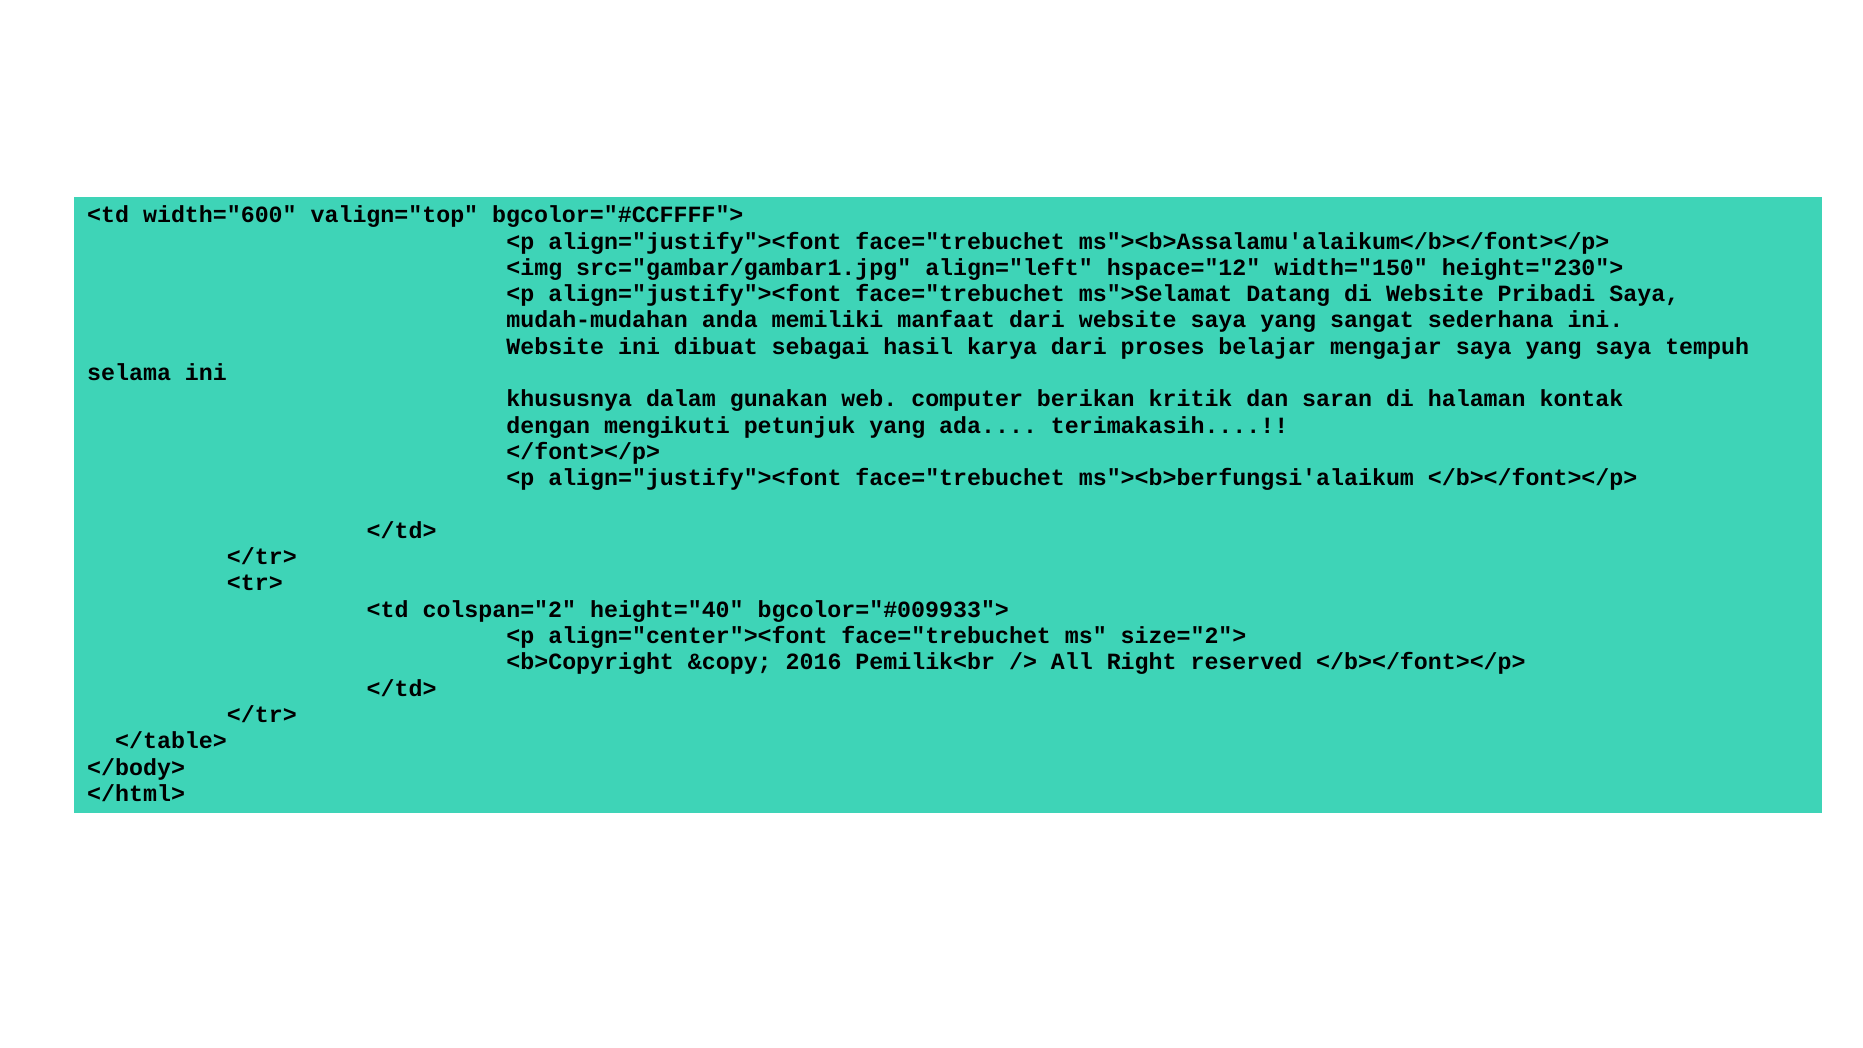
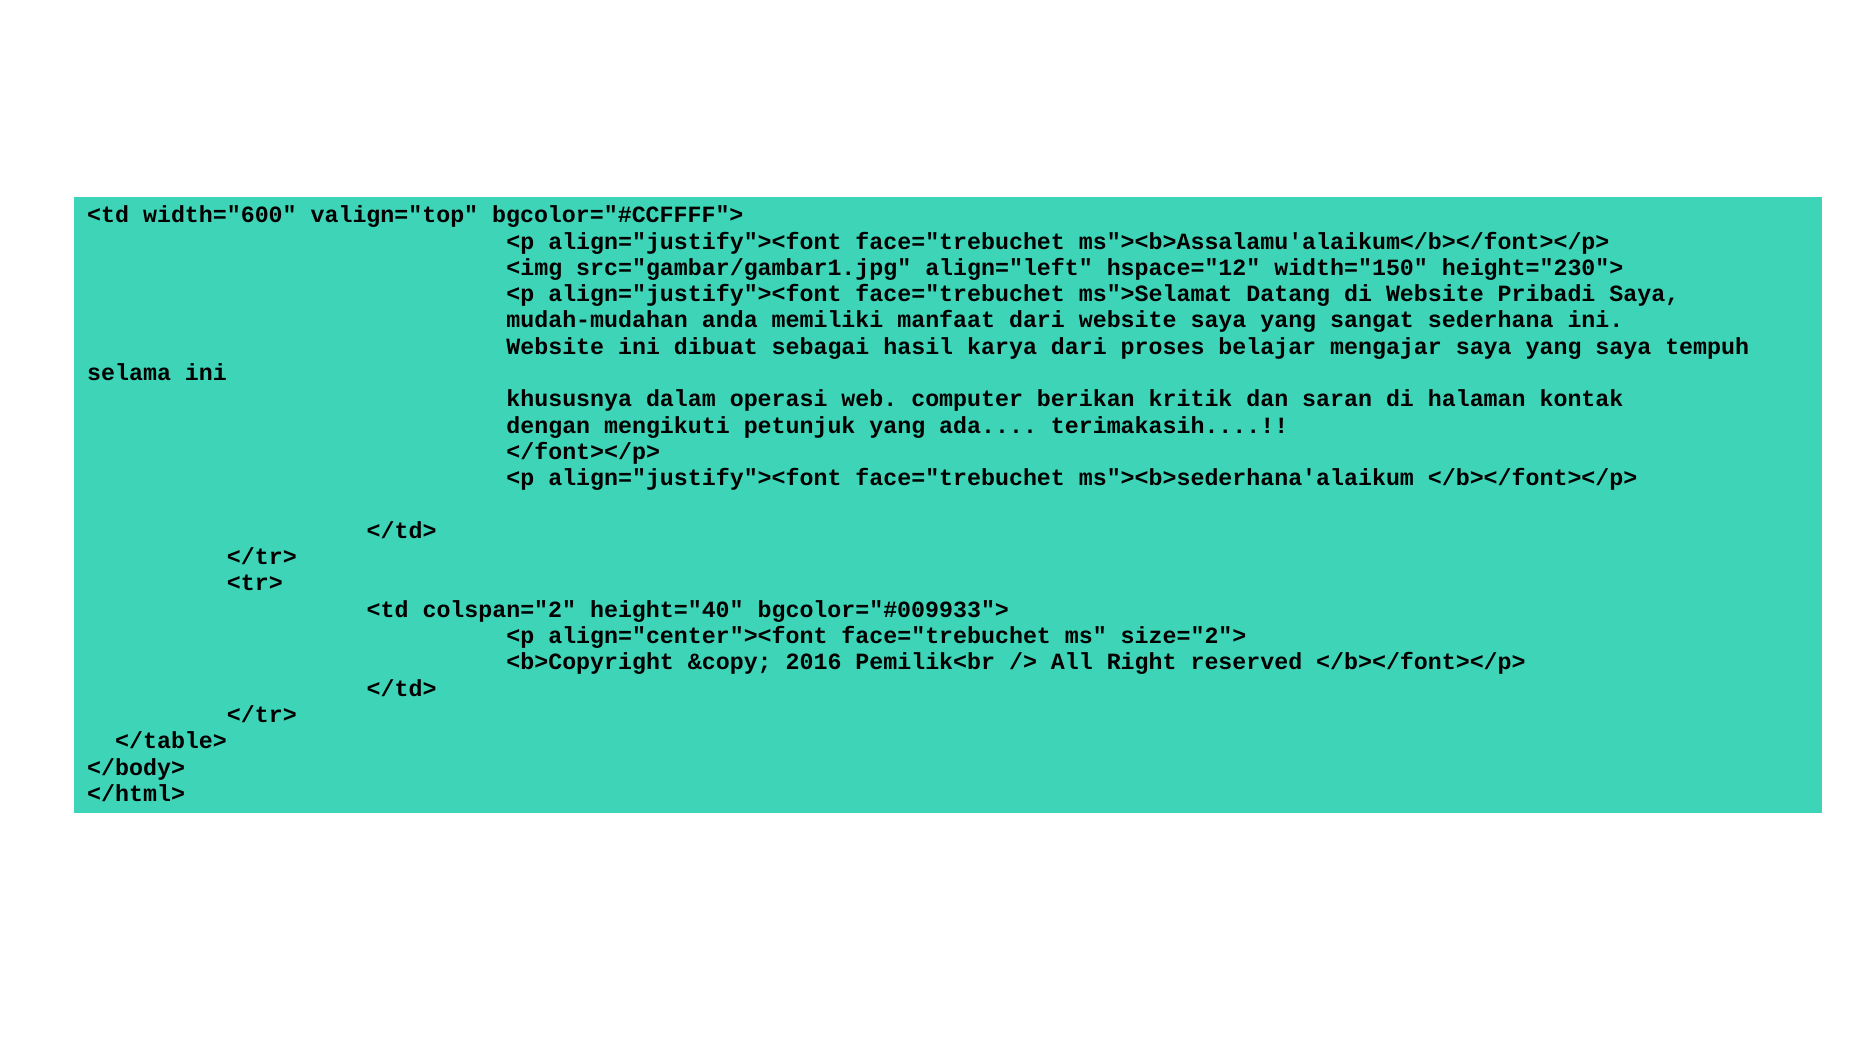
gunakan: gunakan -> operasi (779, 399)
ms"><b>berfungsi'alaikum: ms"><b>berfungsi'alaikum -> ms"><b>sederhana'alaikum (1246, 478)
